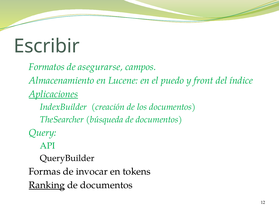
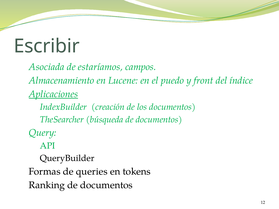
Formatos: Formatos -> Asociada (47, 67)
asegurarse: asegurarse -> estaríamos (100, 67)
invocar: invocar -> queries (92, 172)
Ranking underline: present -> none (47, 185)
